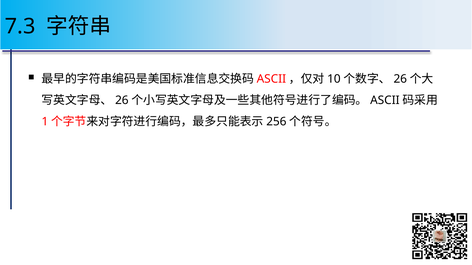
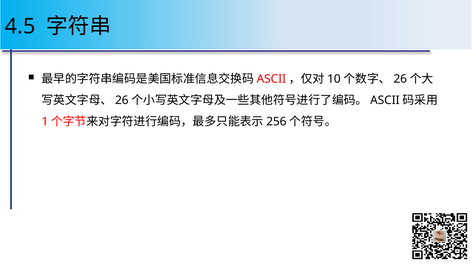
7.3: 7.3 -> 4.5 (20, 26)
